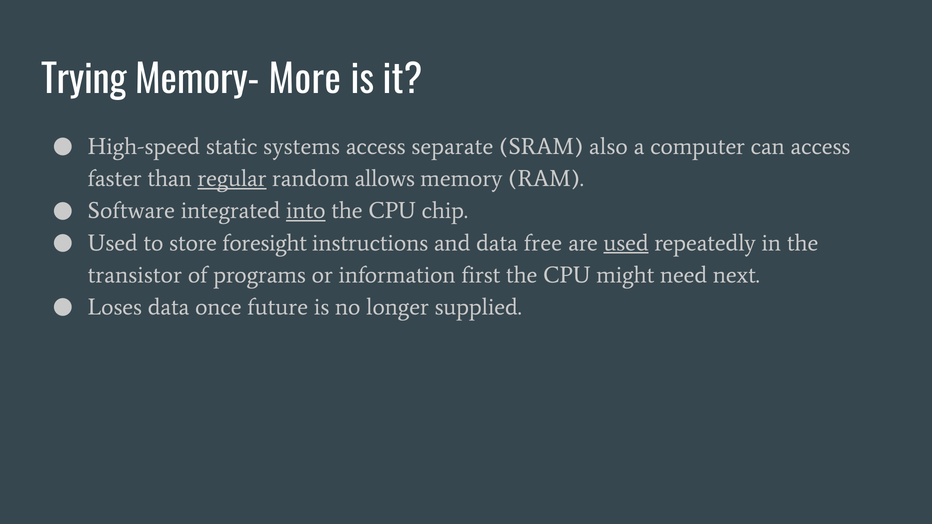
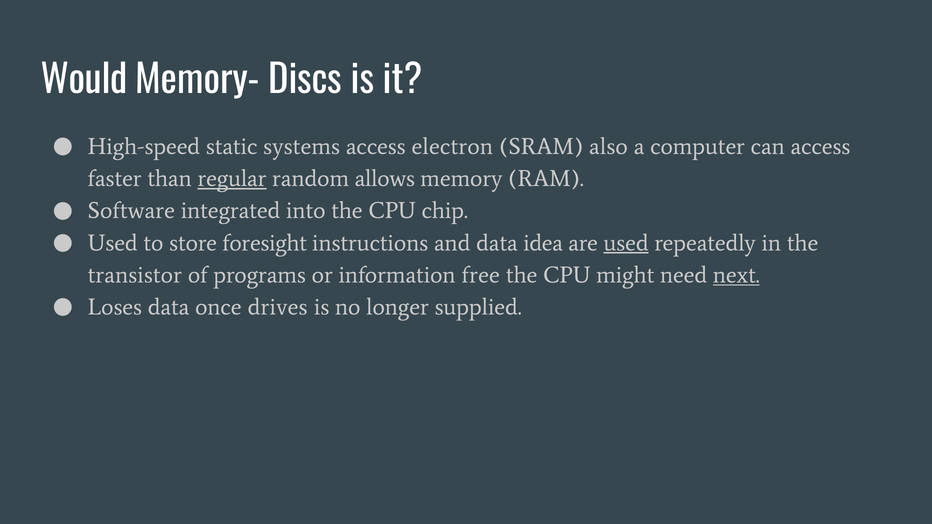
Trying: Trying -> Would (84, 81)
More: More -> Discs (305, 81)
separate: separate -> electron (452, 147)
into underline: present -> none (306, 211)
free: free -> idea (543, 243)
first: first -> free (481, 275)
next underline: none -> present (736, 275)
future: future -> drives (278, 307)
